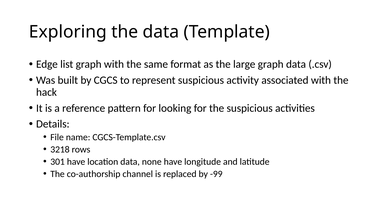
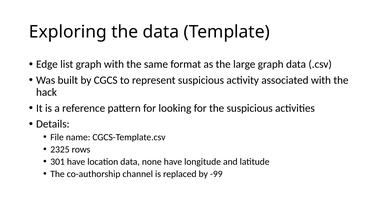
3218: 3218 -> 2325 (60, 149)
